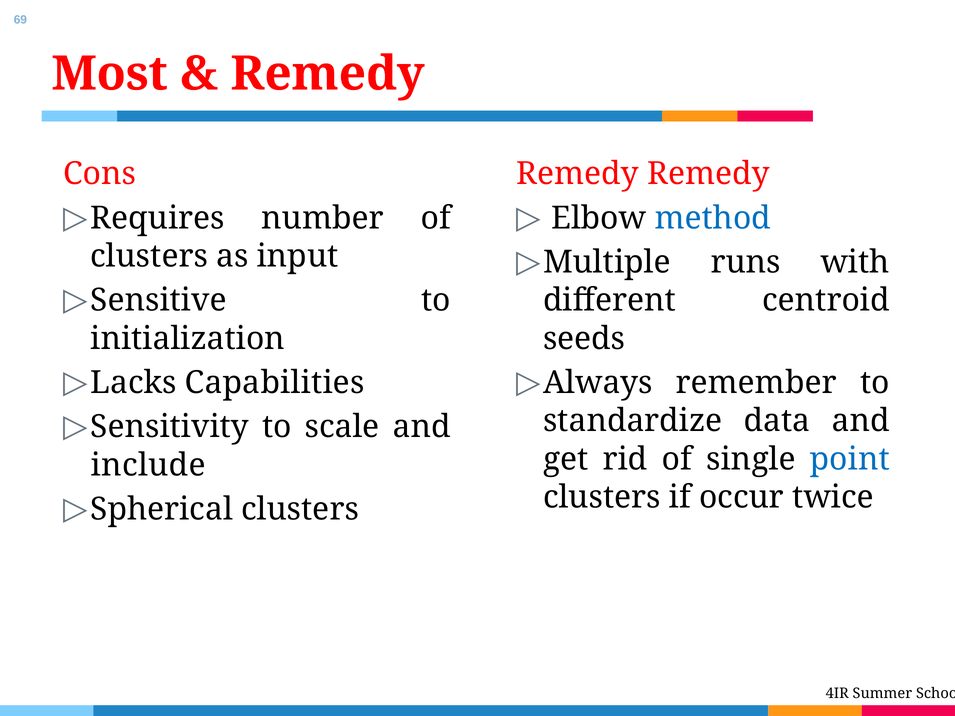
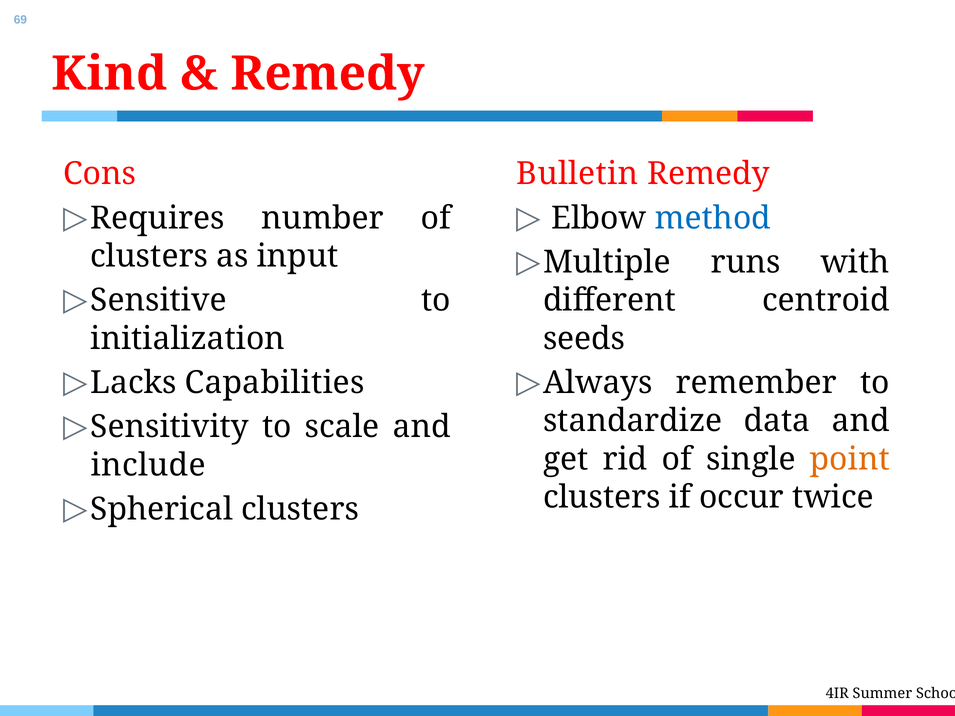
Most: Most -> Kind (109, 74)
Remedy: Remedy -> Bulletin (577, 174)
point colour: blue -> orange (850, 459)
